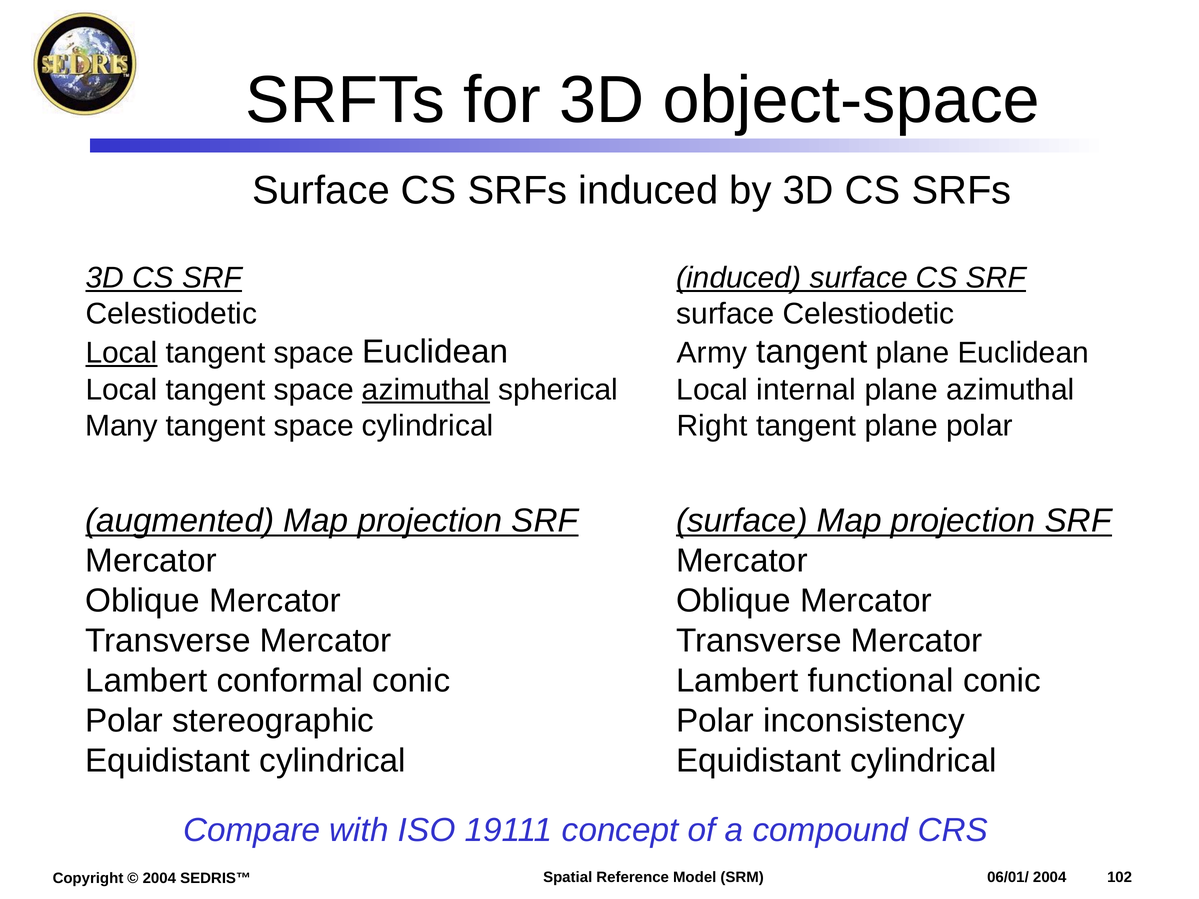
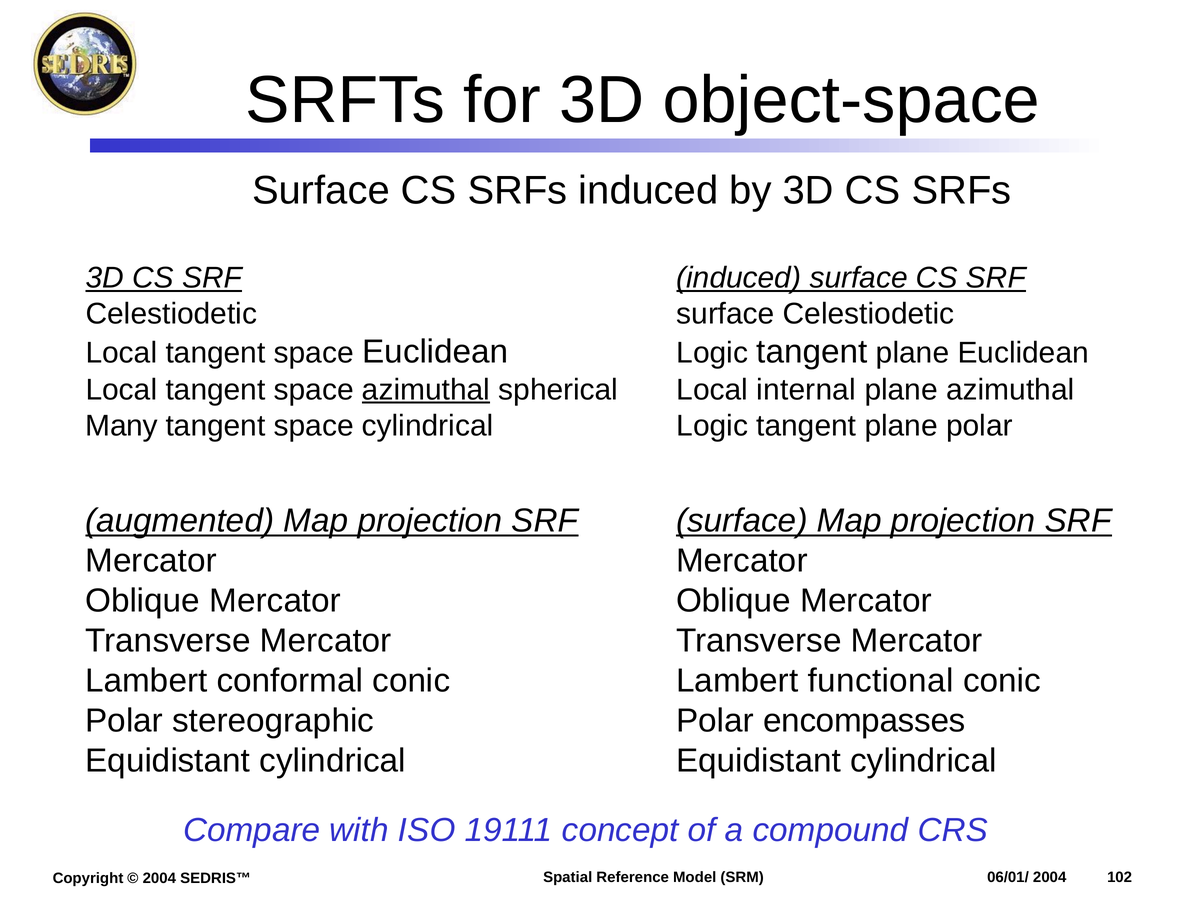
Local underline: present -> none (121, 353)
Army: Army -> Logic (712, 353)
Right: Right -> Logic (712, 426)
inconsistency: inconsistency -> encompasses (864, 721)
